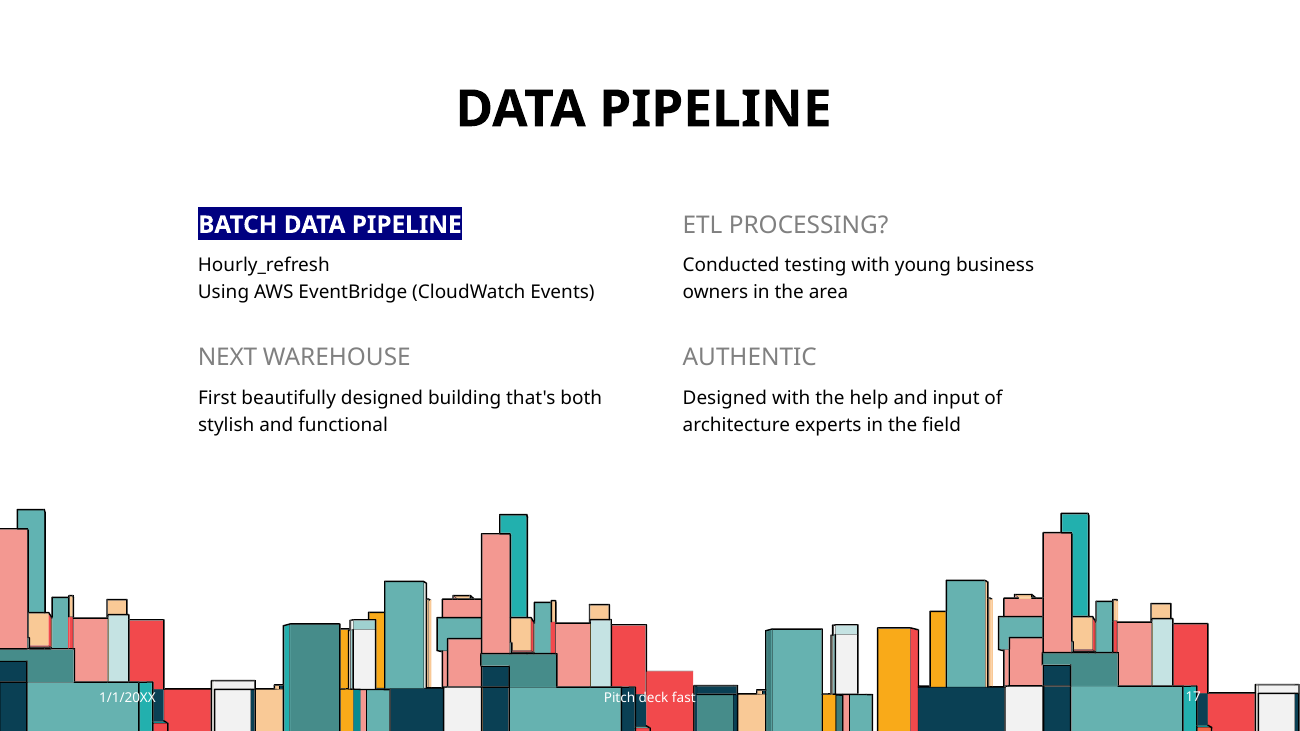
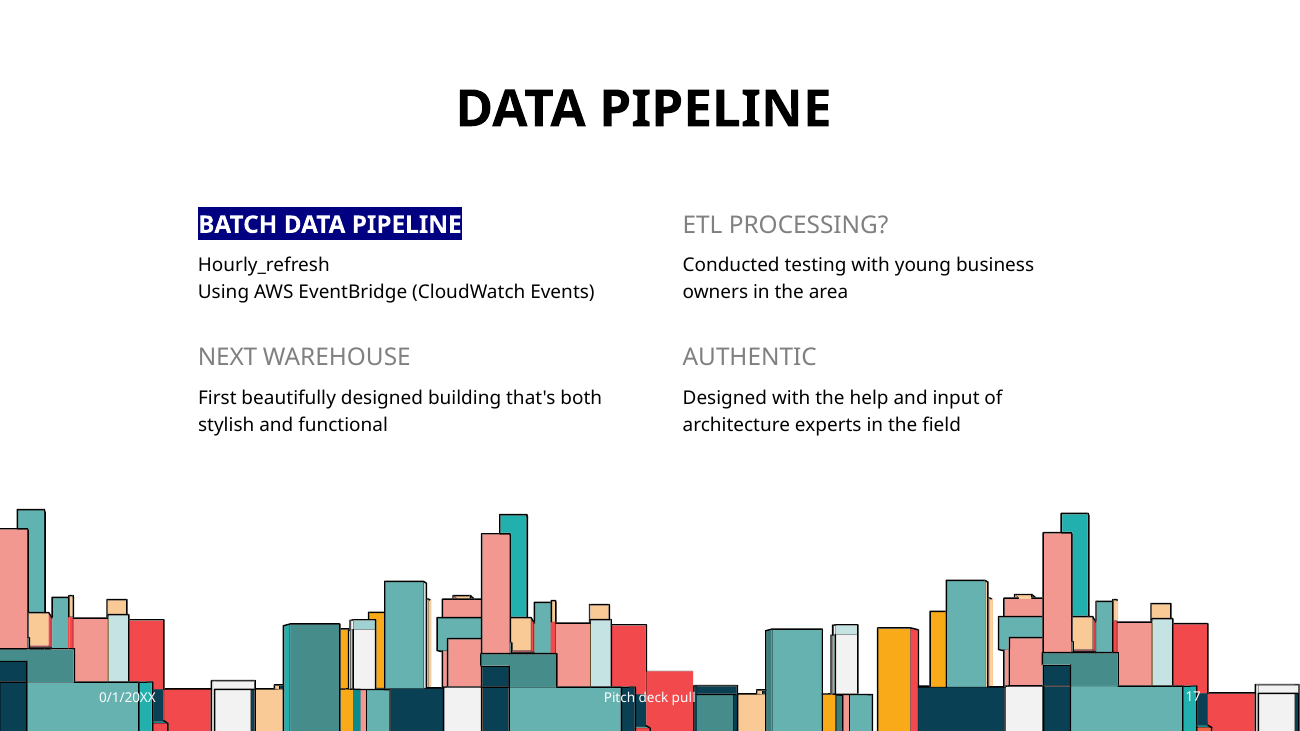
1/1/20XX: 1/1/20XX -> 0/1/20XX (127, 698)
fast: fast -> pull (684, 698)
